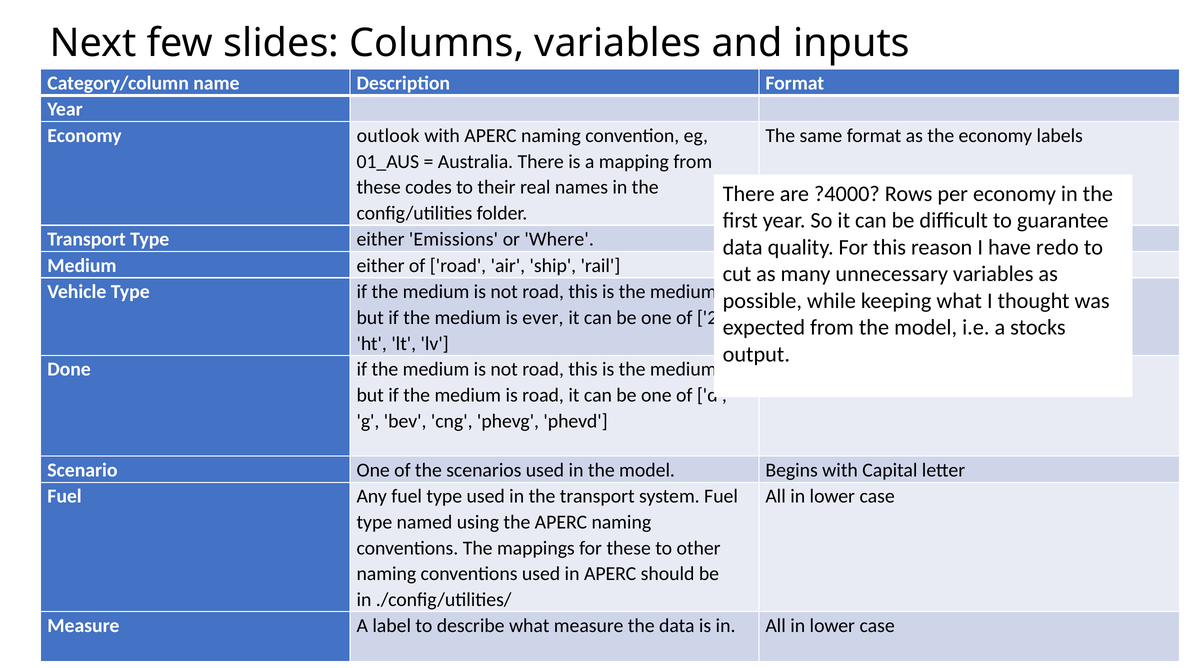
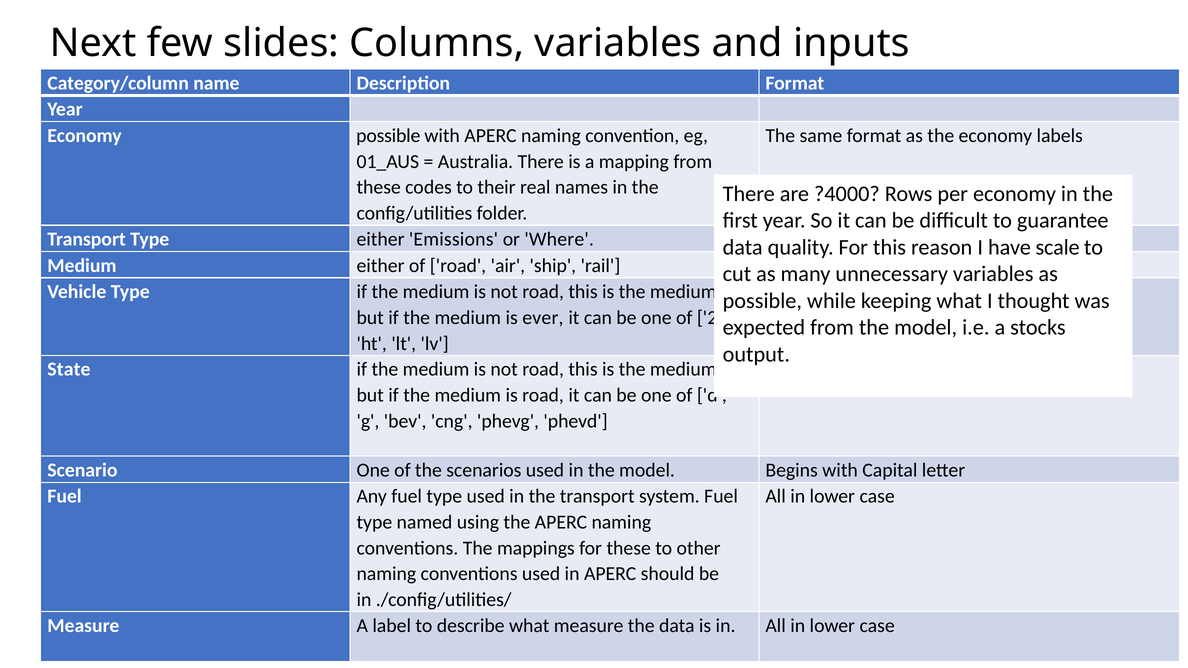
Economy outlook: outlook -> possible (388, 136)
redo: redo -> scale (1058, 247)
Done: Done -> State (69, 370)
